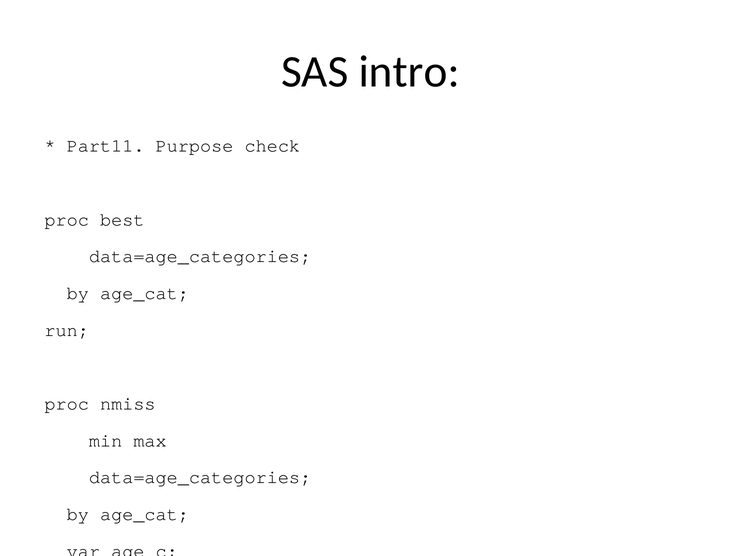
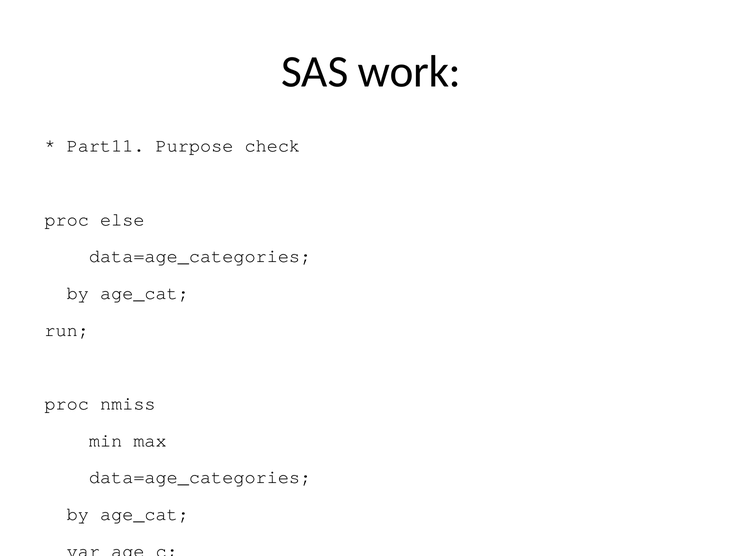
intro: intro -> work (409, 72)
best: best -> else (122, 219)
